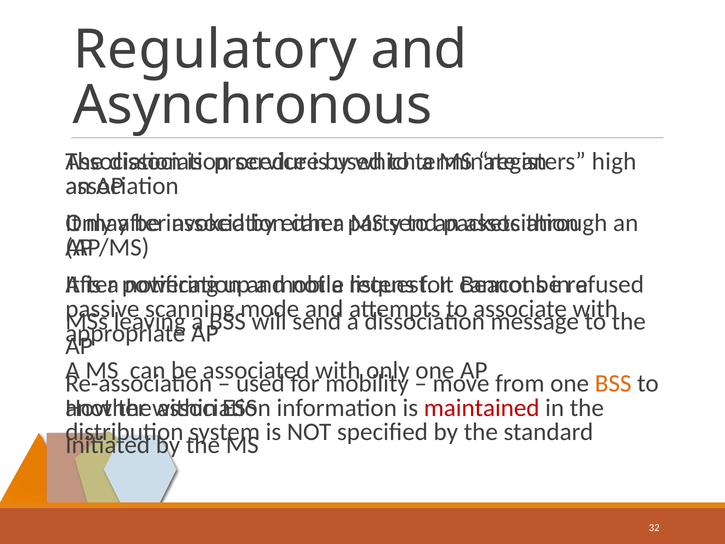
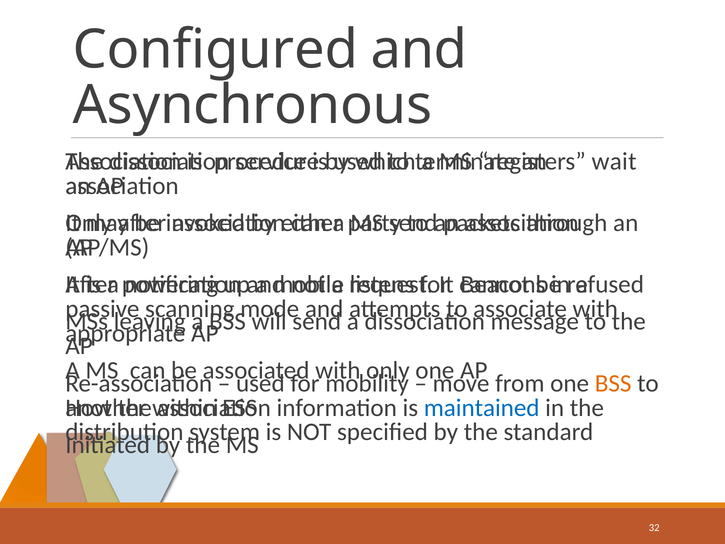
Regulatory: Regulatory -> Configured (215, 50)
high: high -> wait (614, 161)
maintained colour: red -> blue (482, 408)
